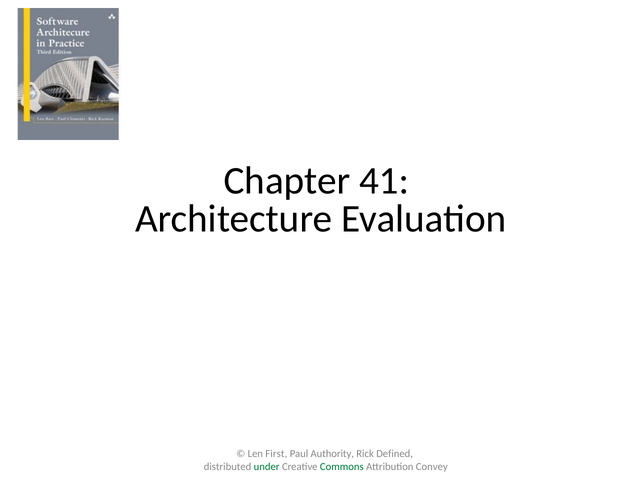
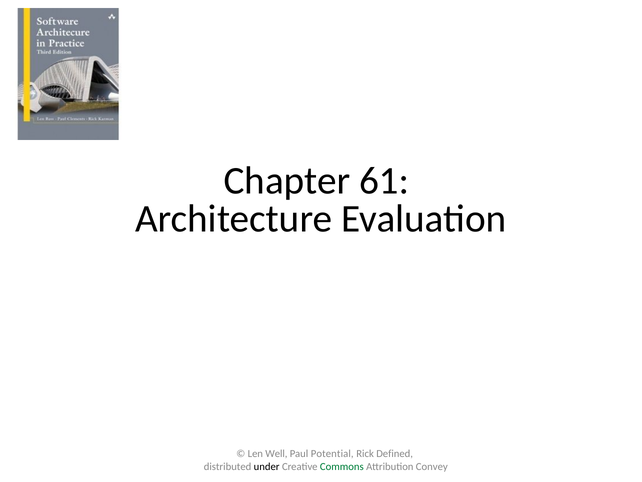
41: 41 -> 61 (384, 181)
First: First -> Well (276, 453)
Authority: Authority -> Potential (332, 453)
under colour: green -> black (267, 466)
